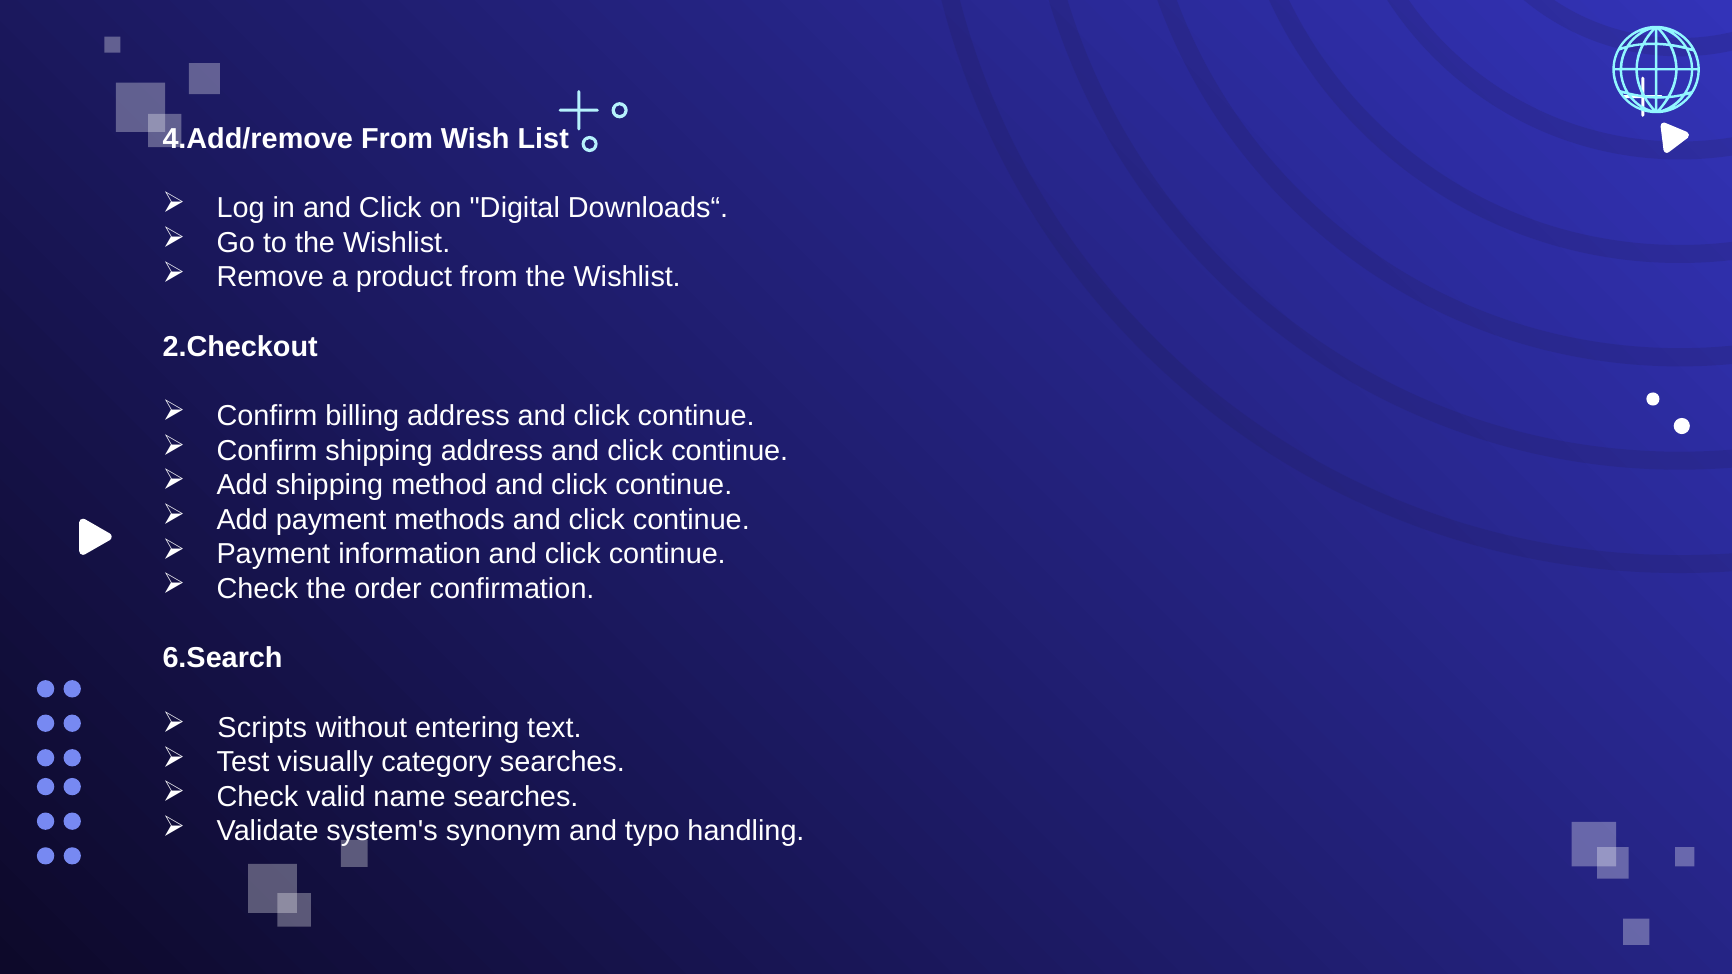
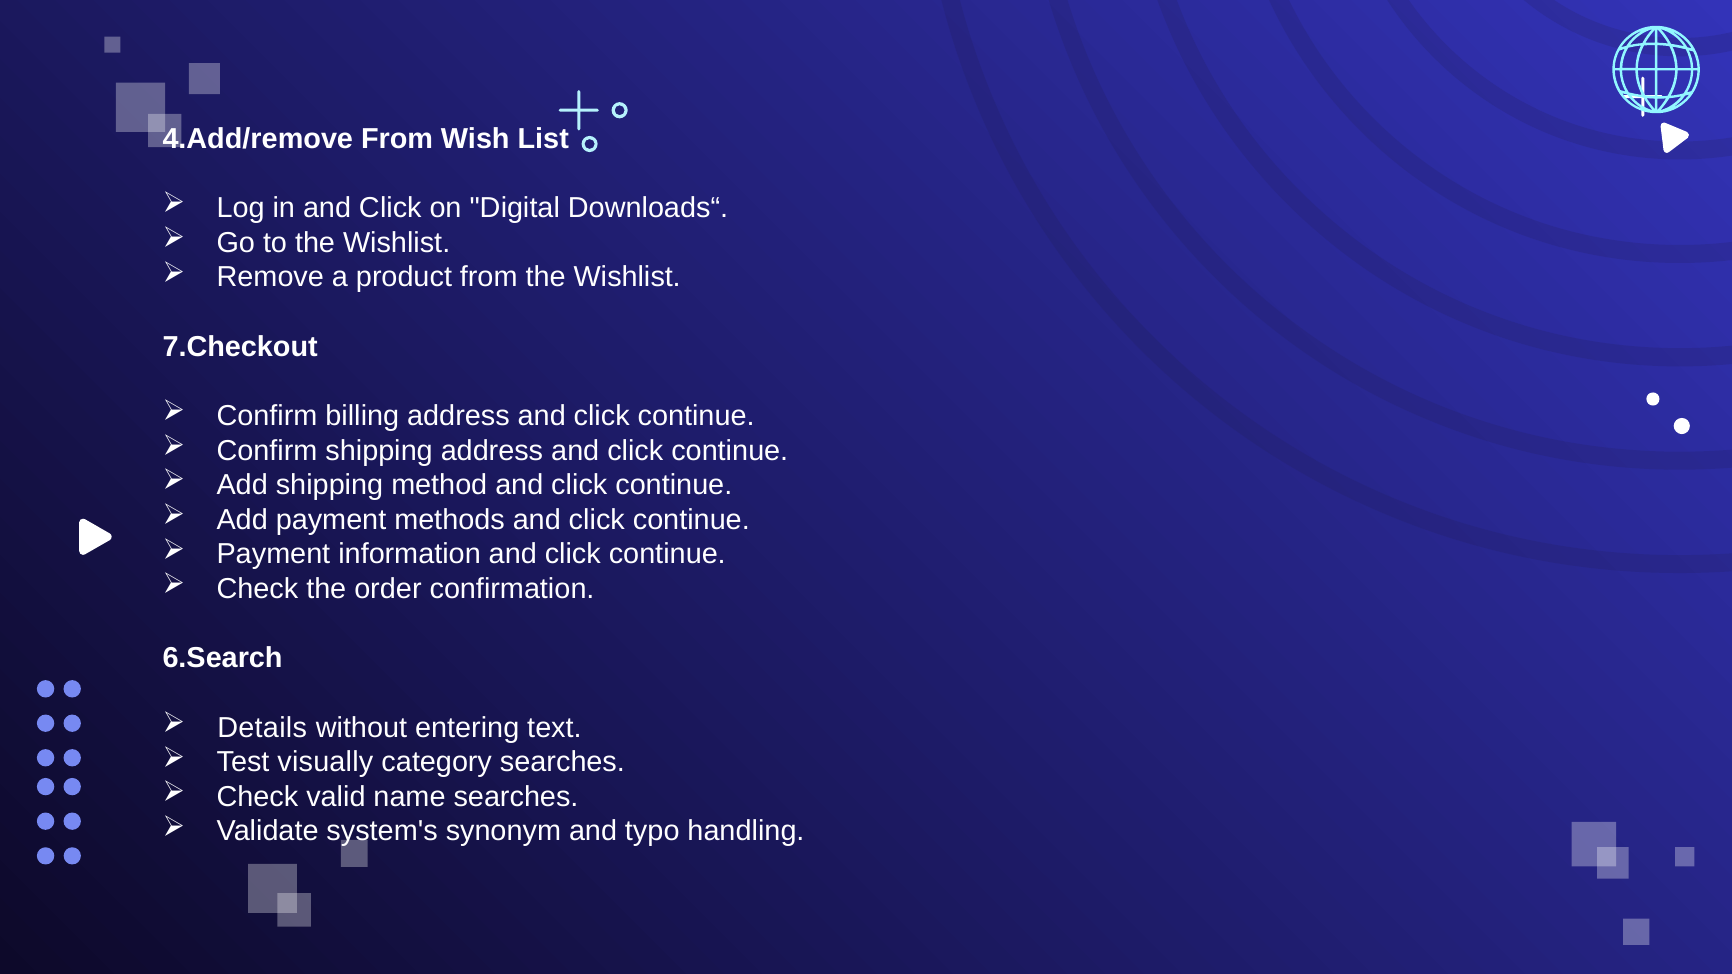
2.Checkout: 2.Checkout -> 7.Checkout (240, 347)
Scripts: Scripts -> Details (262, 728)
